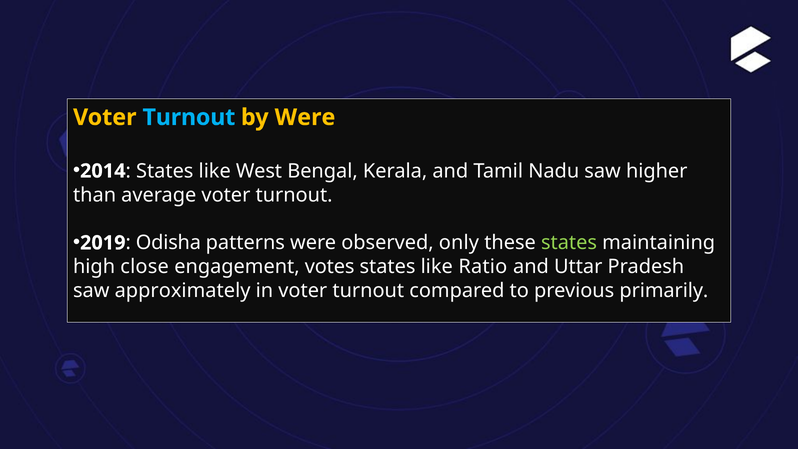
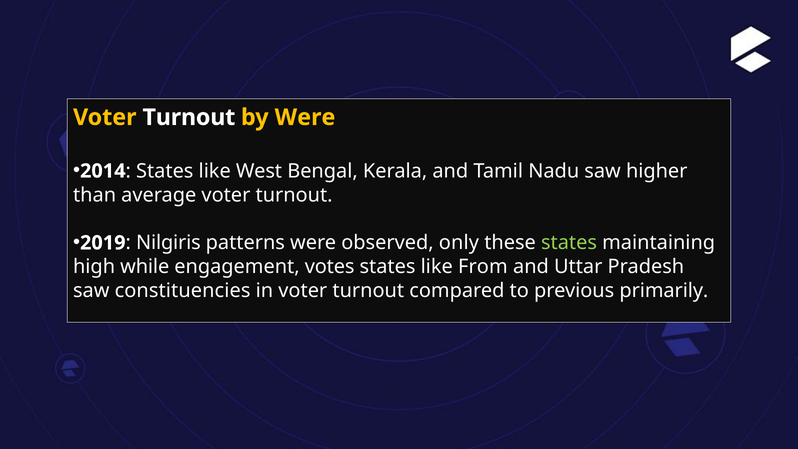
Turnout colour: light blue -> white (189, 117)
Odisha: Odisha -> Nilgiris (168, 243)
close: close -> while (145, 267)
Ratio: Ratio -> From (483, 267)
approximately: approximately -> constituencies (183, 291)
